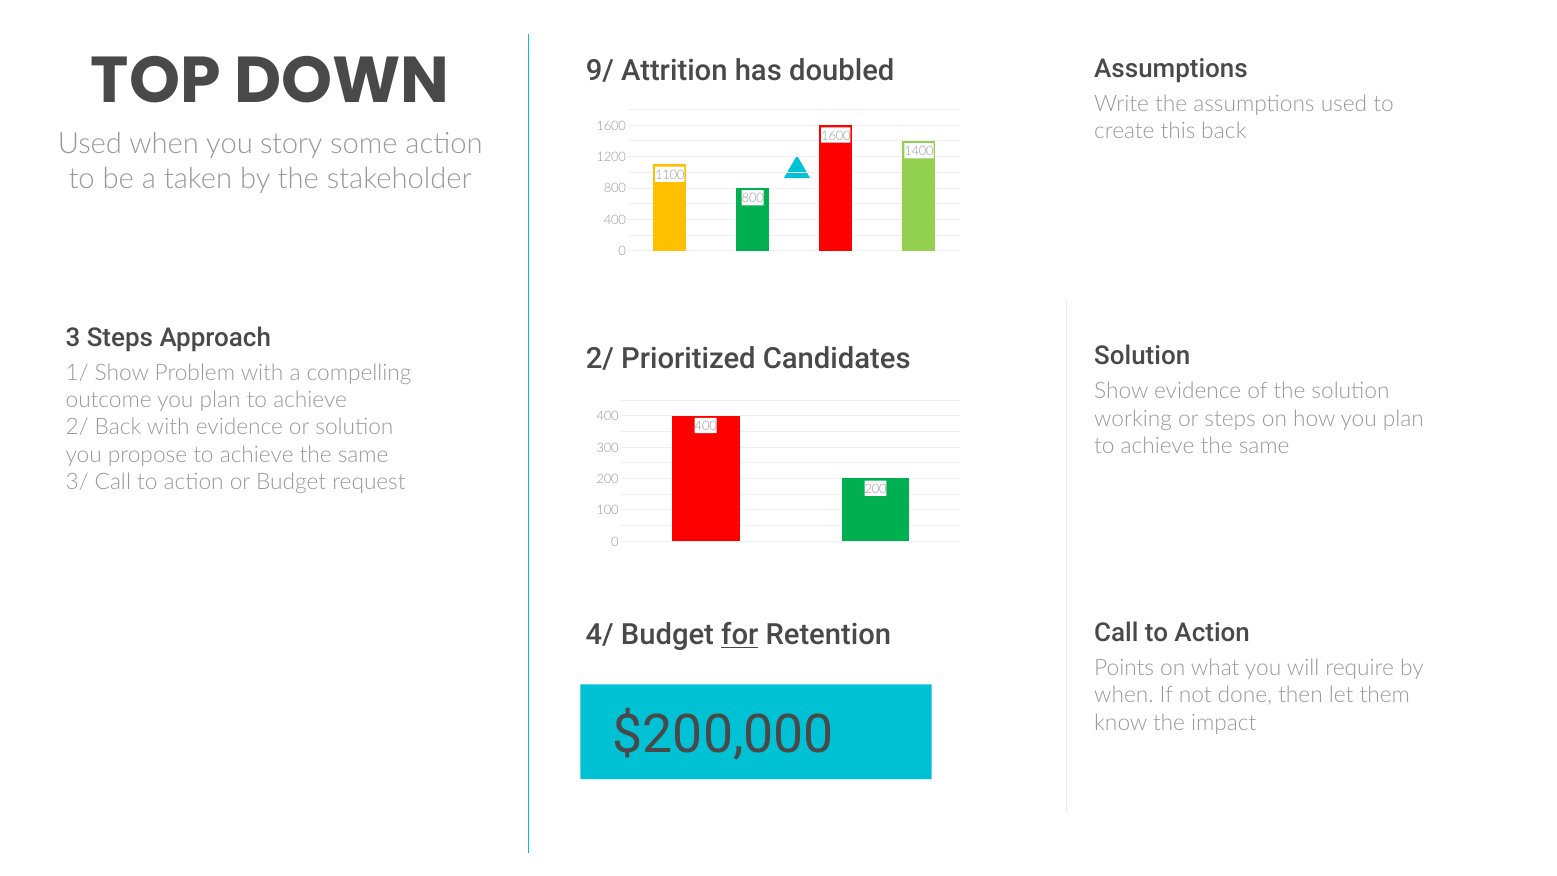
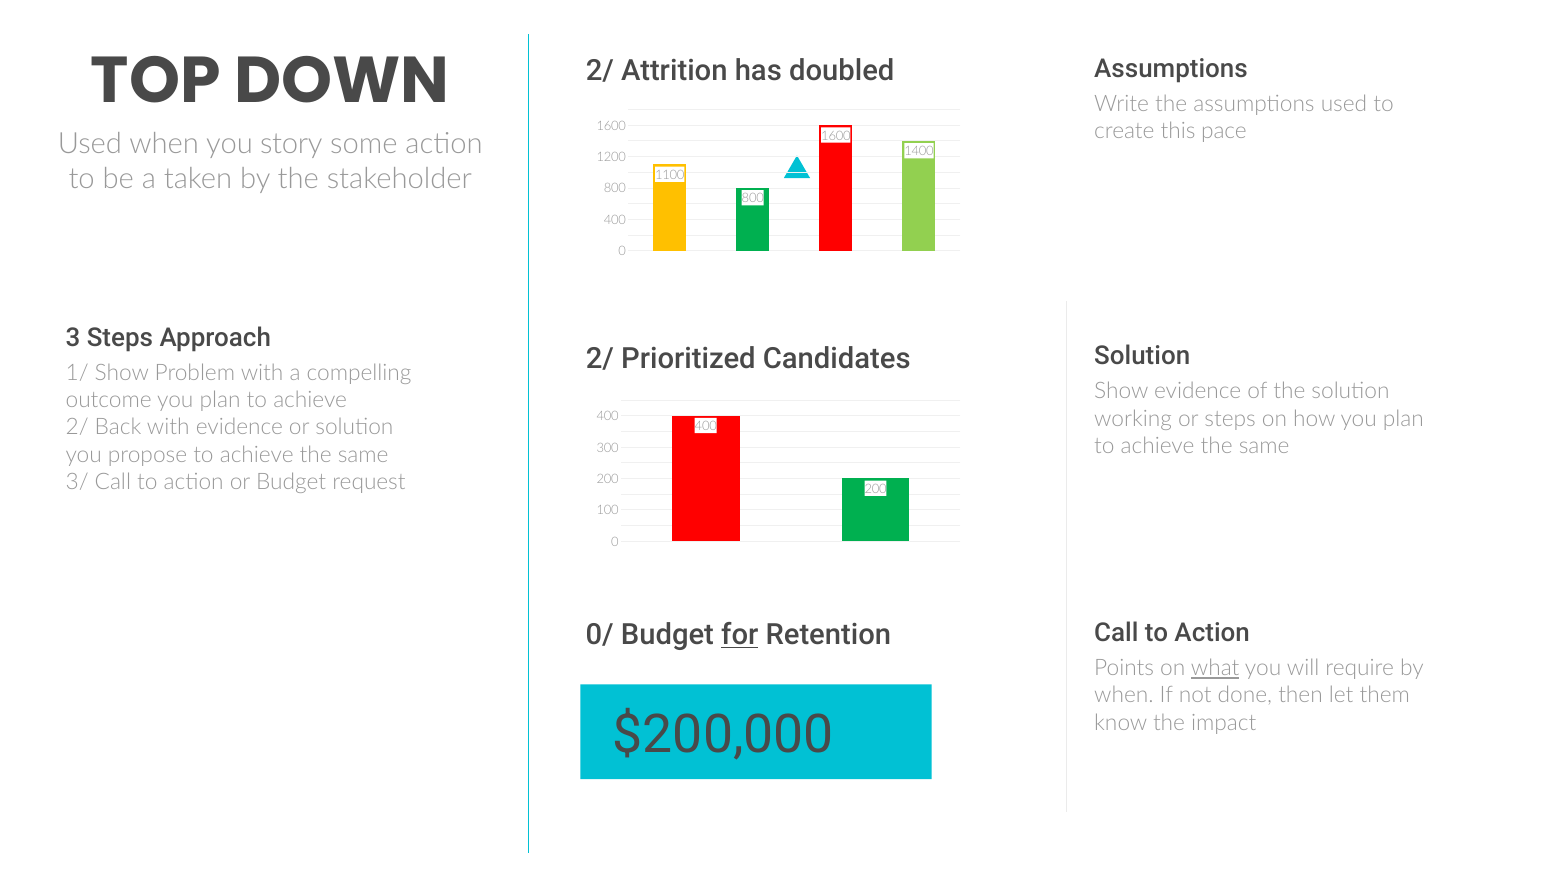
9/: 9/ -> 2/ (600, 71)
this back: back -> pace (1224, 131)
4/: 4/ -> 0/ (600, 635)
what underline: none -> present (1215, 668)
